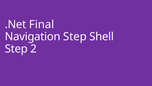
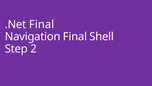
Navigation Step: Step -> Final (75, 36)
